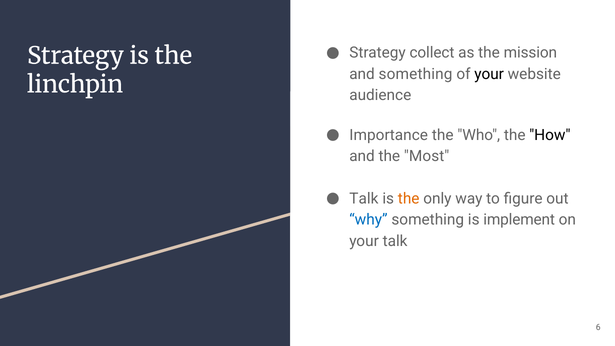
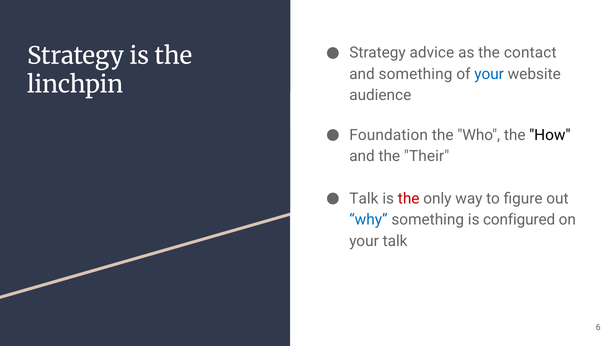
collect: collect -> advice (432, 53)
mission: mission -> contact (530, 53)
your colour: black -> blue (489, 74)
Importance: Importance -> Foundation (389, 135)
Most: Most -> Their (427, 156)
the colour: orange -> red (409, 199)
implement: implement -> configured (519, 220)
